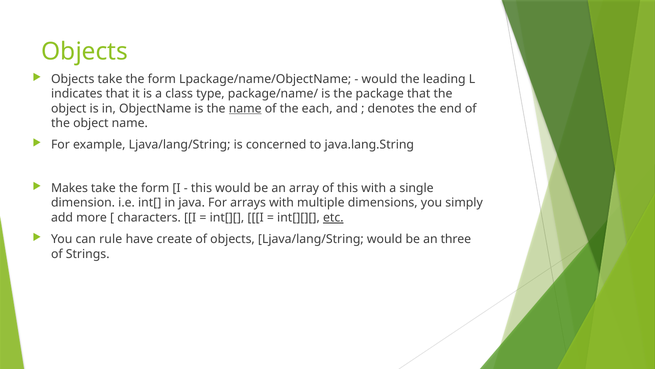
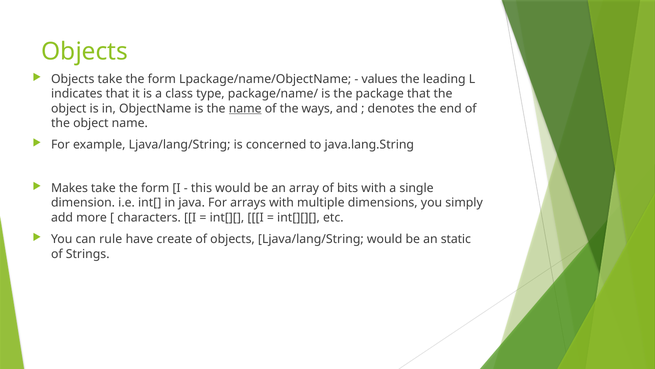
would: would -> values (380, 79)
each: each -> ways (317, 108)
of this: this -> bits (348, 188)
etc underline: present -> none (333, 217)
three: three -> static (456, 239)
